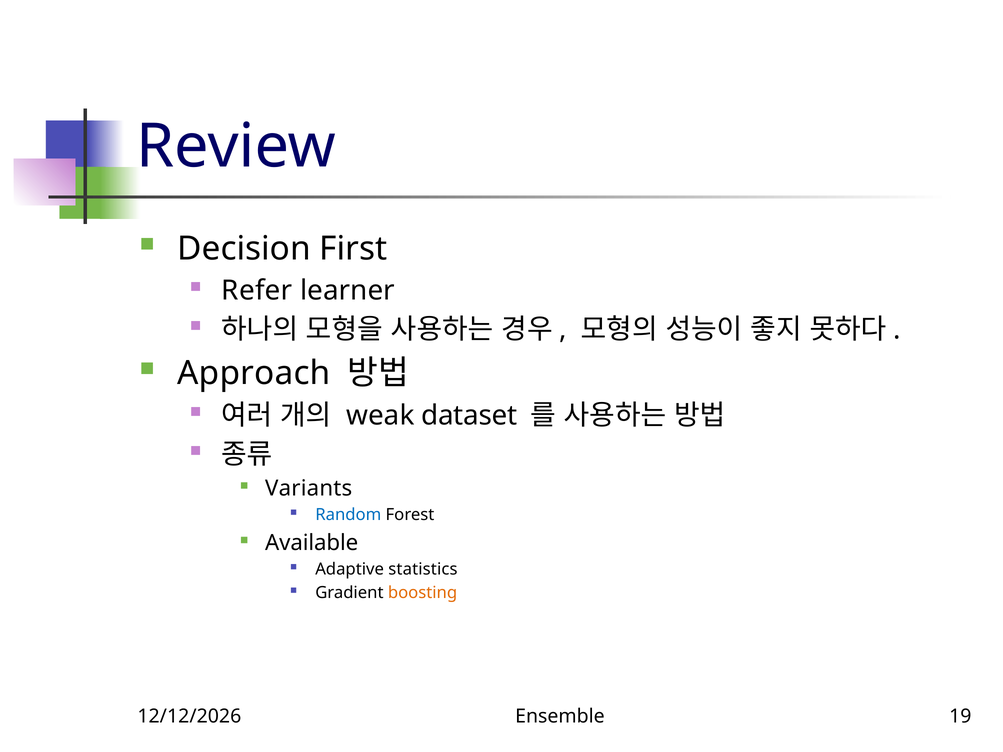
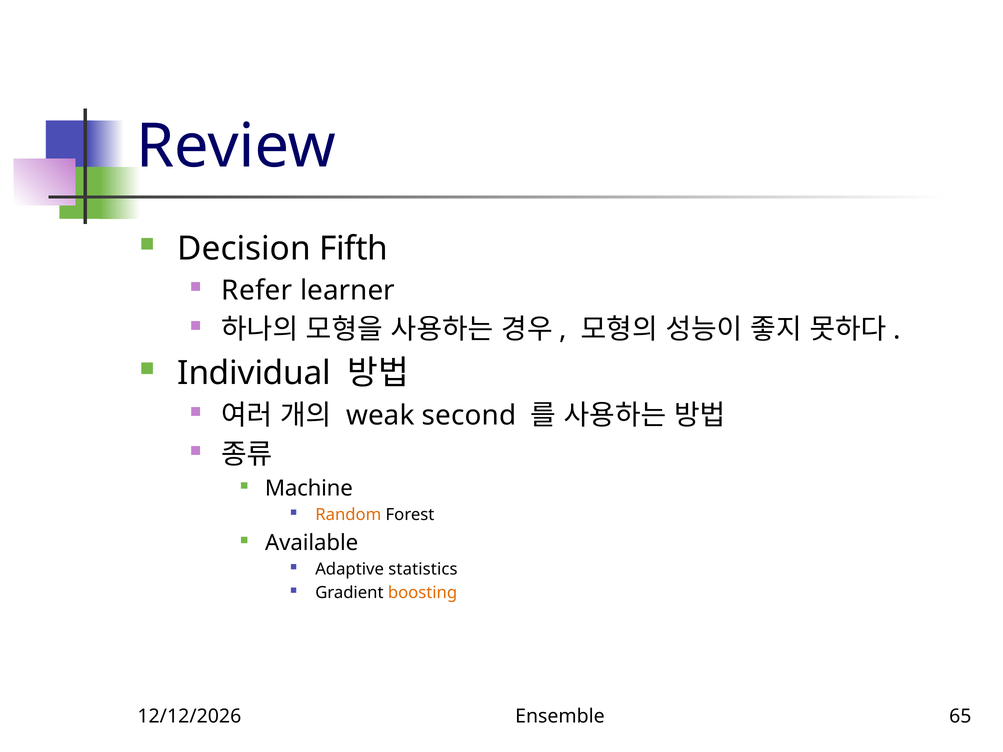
First: First -> Fifth (354, 249)
Approach: Approach -> Individual (254, 374)
dataset: dataset -> second (469, 416)
Variants: Variants -> Machine (309, 489)
Random colour: blue -> orange (348, 515)
19: 19 -> 65 (960, 716)
